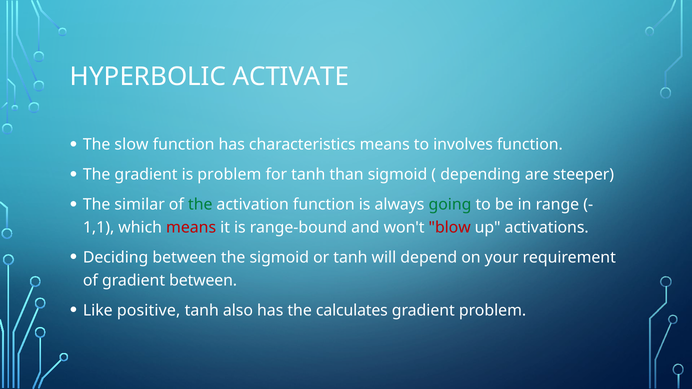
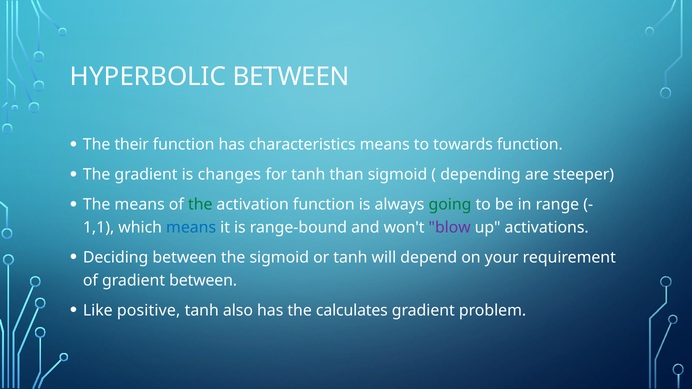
HYPERBOLIC ACTIVATE: ACTIVATE -> BETWEEN (291, 77)
slow: slow -> their (132, 145)
involves: involves -> towards (463, 145)
is problem: problem -> changes (229, 175)
The similar: similar -> means (140, 205)
means colour: red -> blue (191, 228)
blow colour: red -> purple (450, 228)
